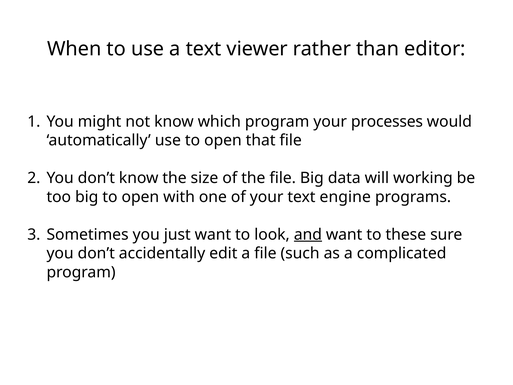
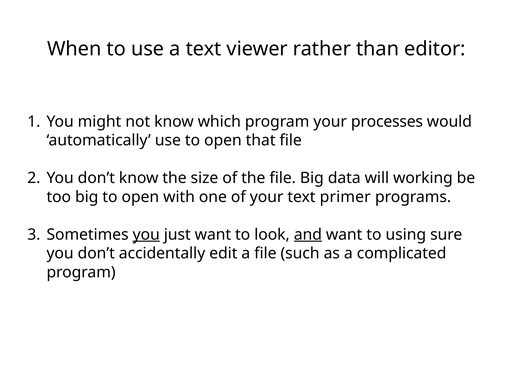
engine: engine -> primer (345, 197)
you underline: none -> present (146, 234)
these: these -> using (406, 234)
